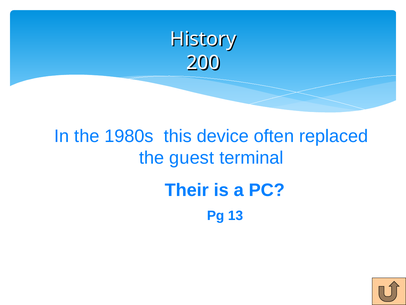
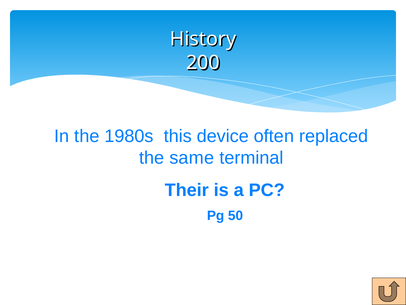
guest: guest -> same (192, 158)
13: 13 -> 50 (236, 215)
